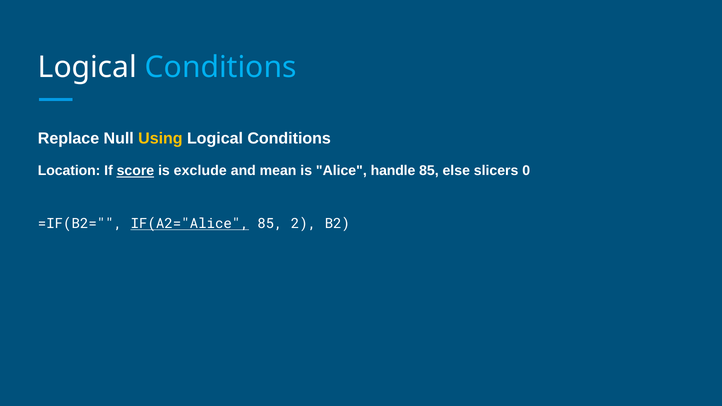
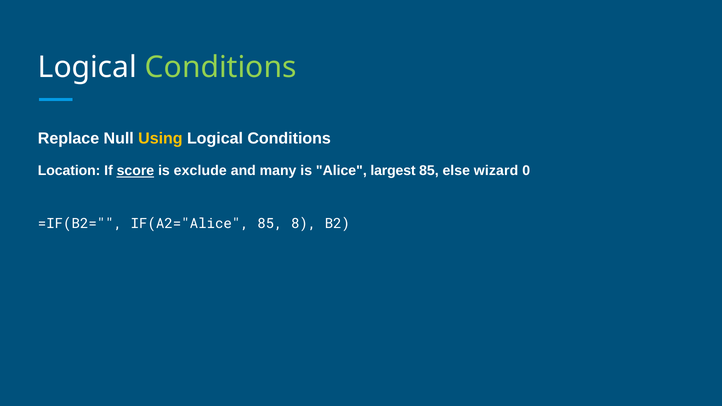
Conditions colour: light blue -> light green (221, 67)
mean: mean -> many (278, 171)
handle: handle -> largest (393, 171)
slicers: slicers -> wizard (496, 171)
IF(A2="Alice underline: present -> none (190, 224)
2: 2 -> 8 (304, 224)
